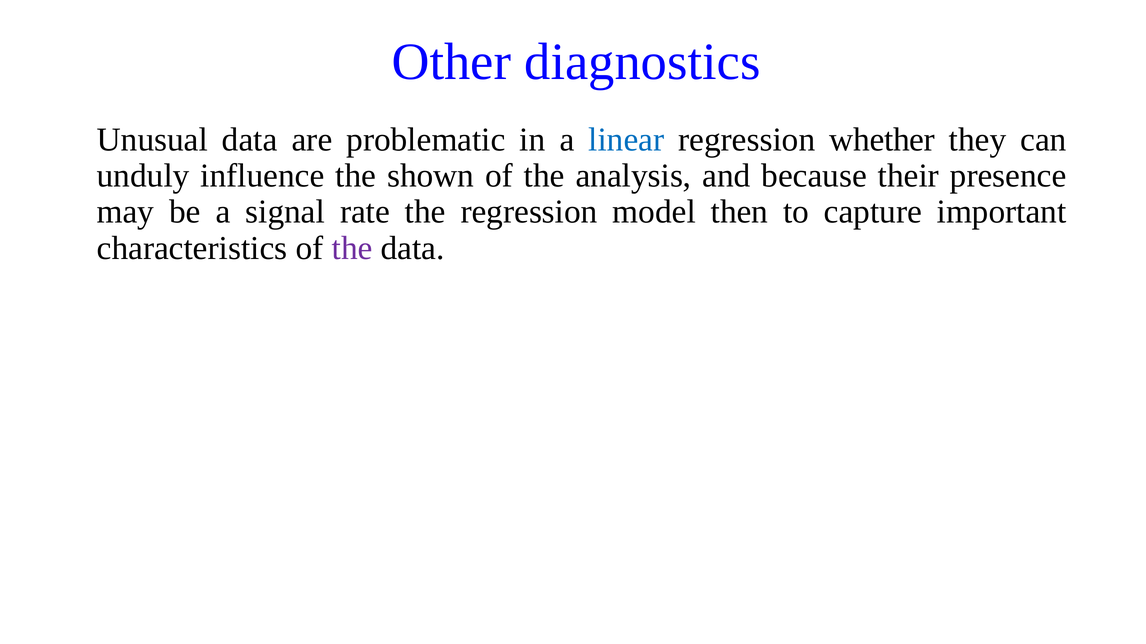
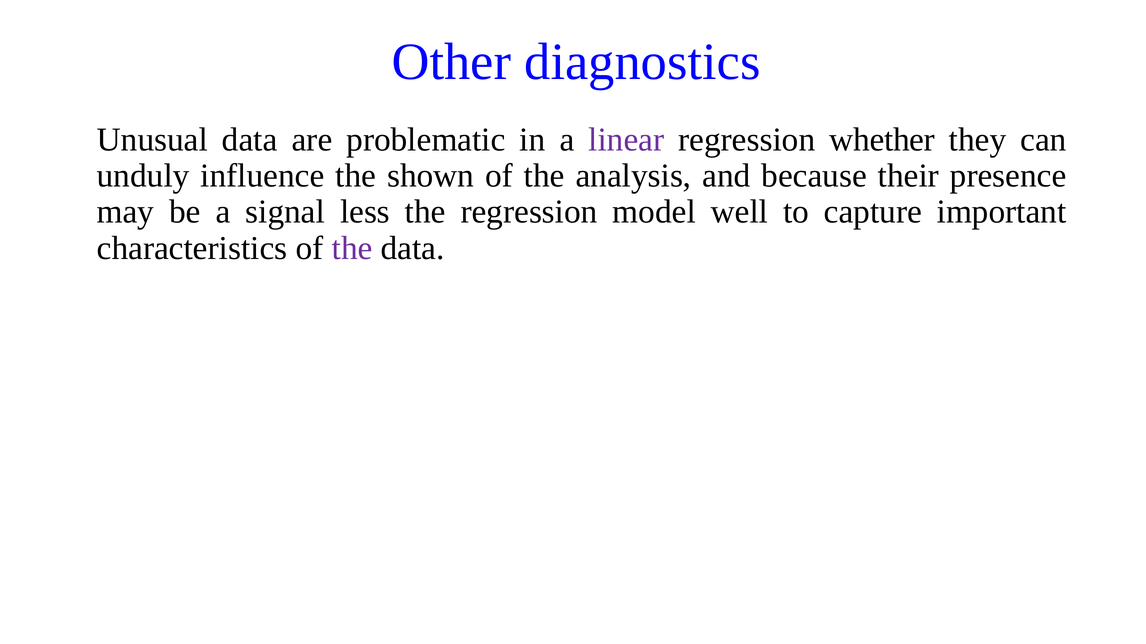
linear colour: blue -> purple (626, 140)
rate: rate -> less (365, 212)
then: then -> well (739, 212)
